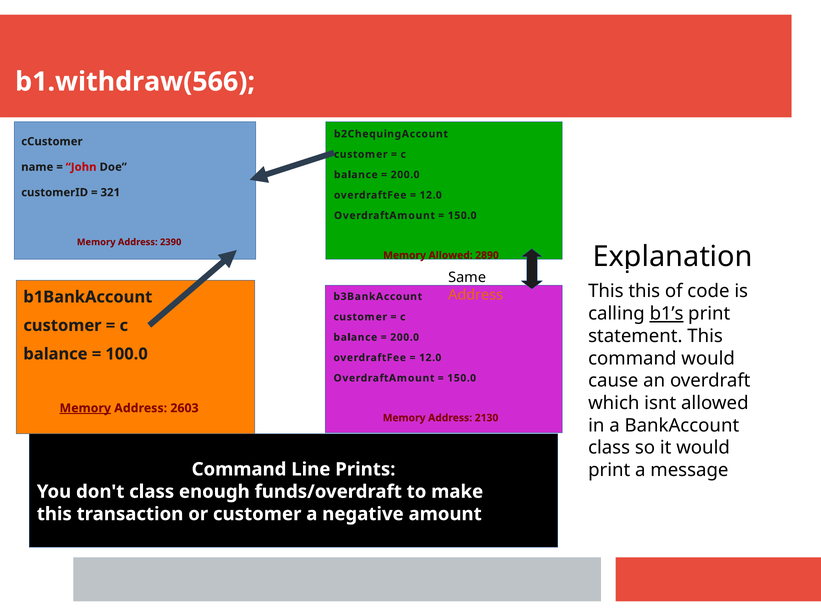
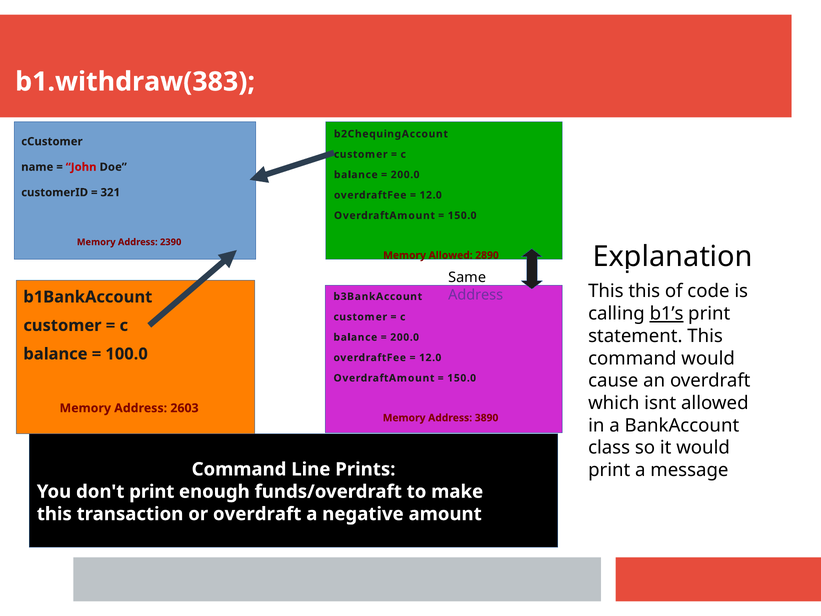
b1.withdraw(566: b1.withdraw(566 -> b1.withdraw(383 (135, 82)
Address colour: orange -> purple (476, 295)
Memory underline: present -> none (85, 408)
2130: 2130 -> 3890 (487, 418)
don't class: class -> print (152, 491)
or customer: customer -> overdraft (257, 514)
